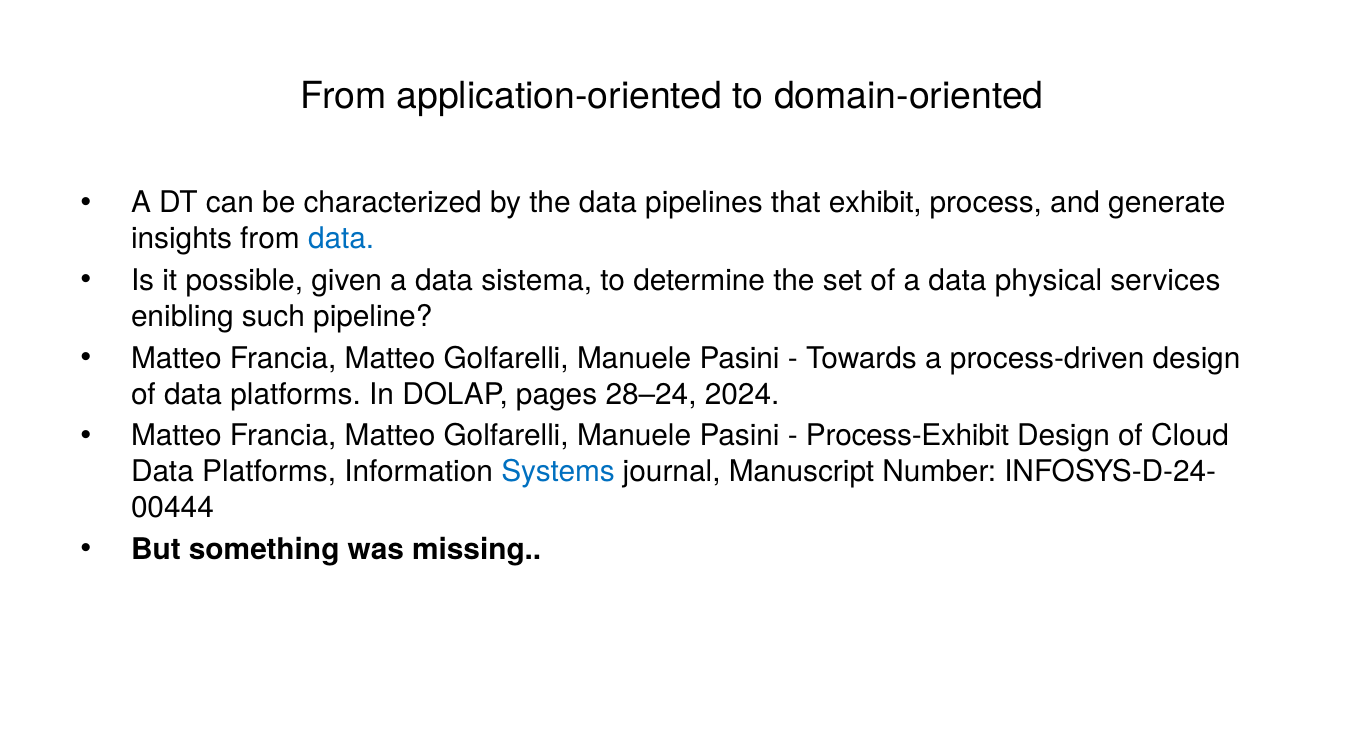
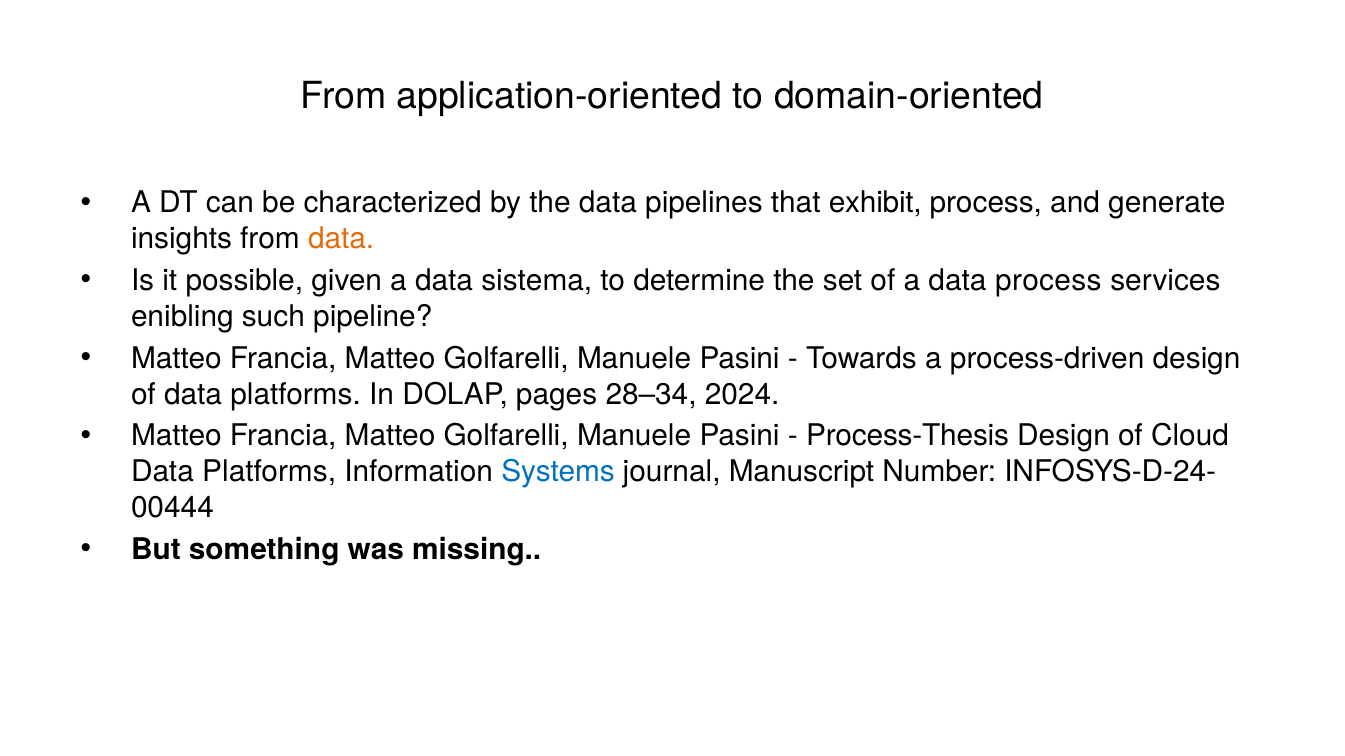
data colour: blue -> orange (341, 239)
data physical: physical -> process (1048, 281)
28–24: 28–24 -> 28–34 (651, 394)
Process-Exhibit: Process-Exhibit -> Process-Thesis (908, 436)
